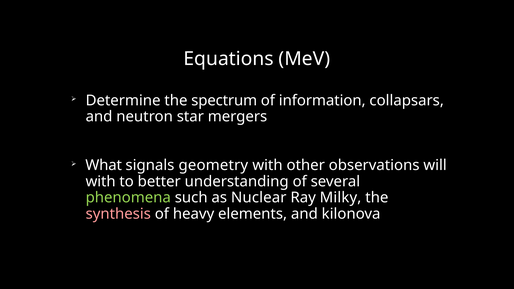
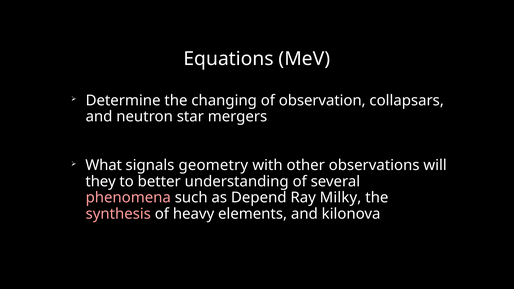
spectrum: spectrum -> changing (224, 101)
information: information -> observation (322, 101)
with: with -> they (101, 181)
phenomena colour: light green -> pink (128, 198)
Nuclear: Nuclear -> Depend (259, 198)
